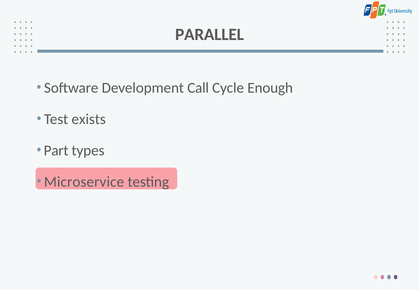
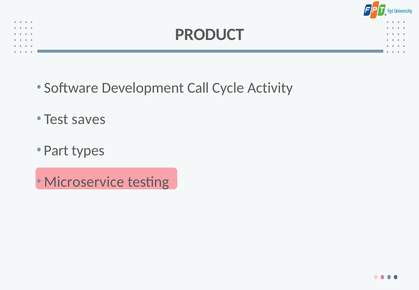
PARALLEL: PARALLEL -> PRODUCT (210, 34)
Enough: Enough -> Activity (270, 88)
exists: exists -> saves (89, 119)
